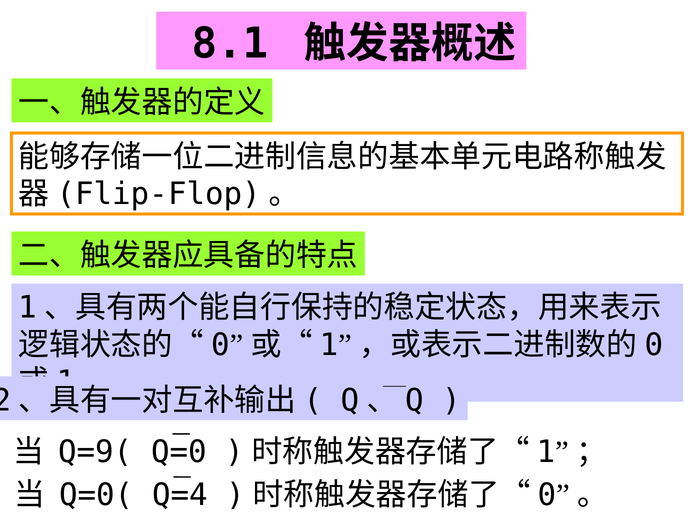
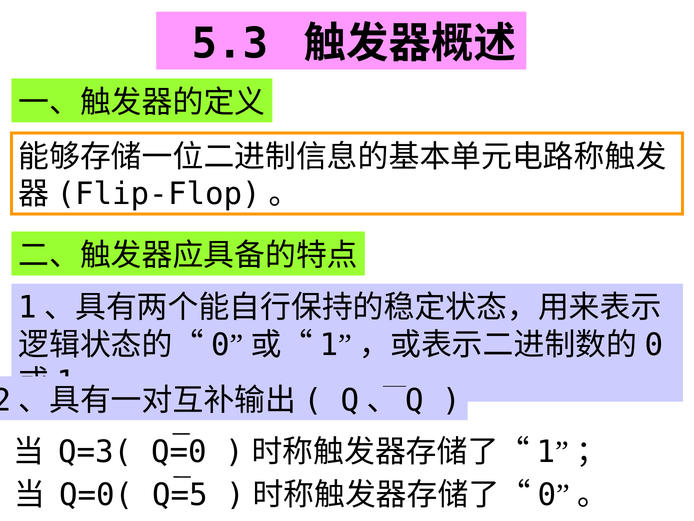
8.1: 8.1 -> 5.3 (230, 43)
Q=9(: Q=9( -> Q=3( (95, 452)
Q=4: Q=4 -> Q=5 (180, 495)
